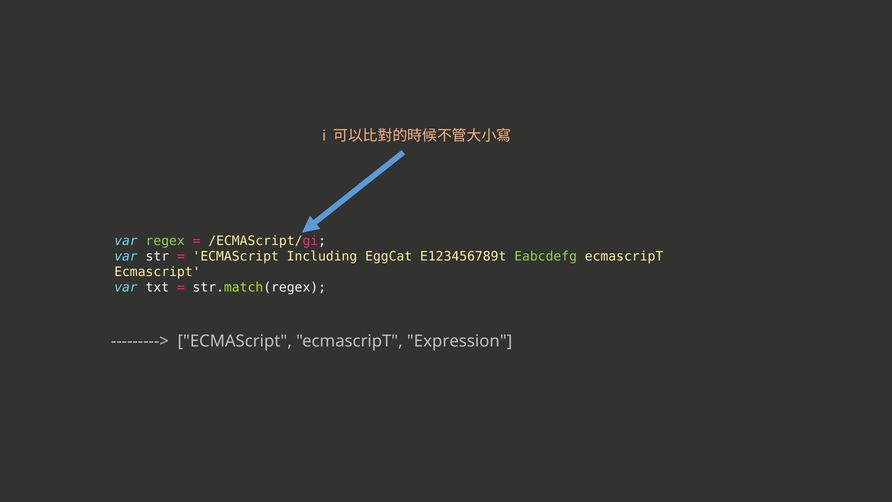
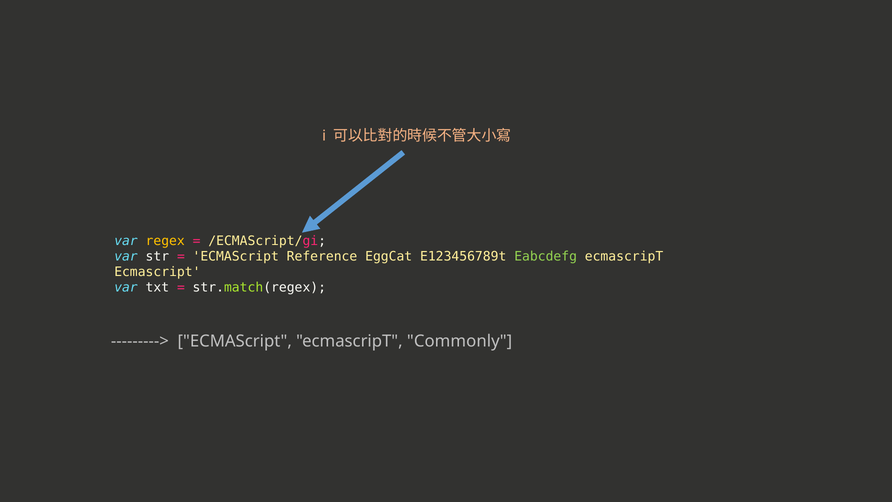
regex colour: light green -> yellow (165, 241)
Including: Including -> Reference (322, 256)
Expression: Expression -> Commonly (460, 341)
